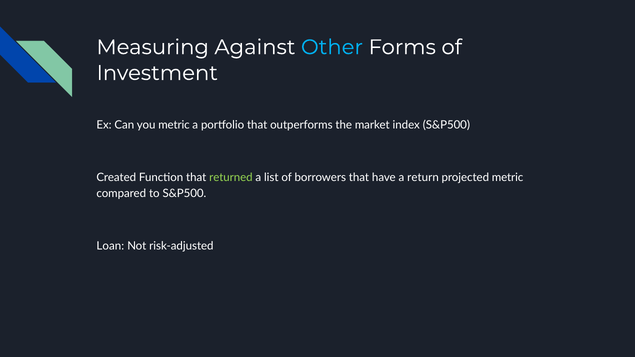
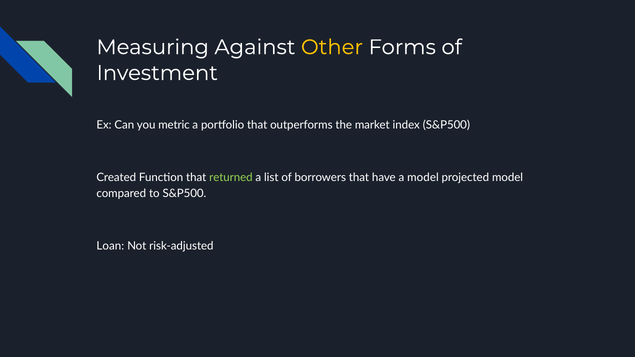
Other colour: light blue -> yellow (332, 47)
a return: return -> model (423, 178)
projected metric: metric -> model (508, 178)
